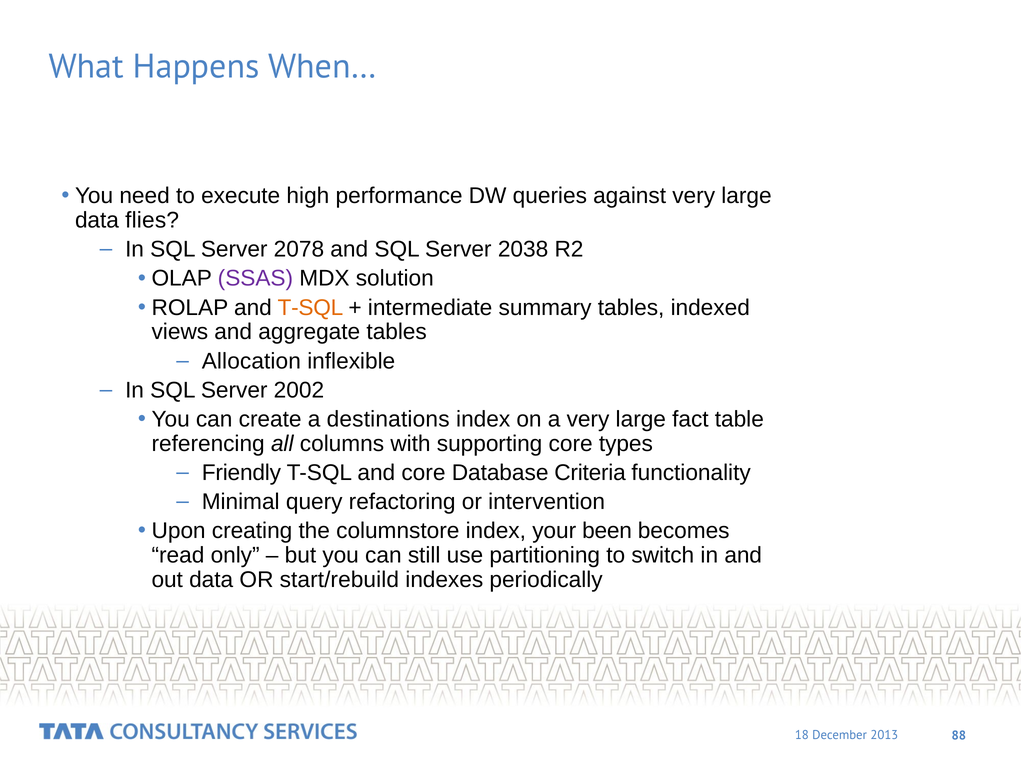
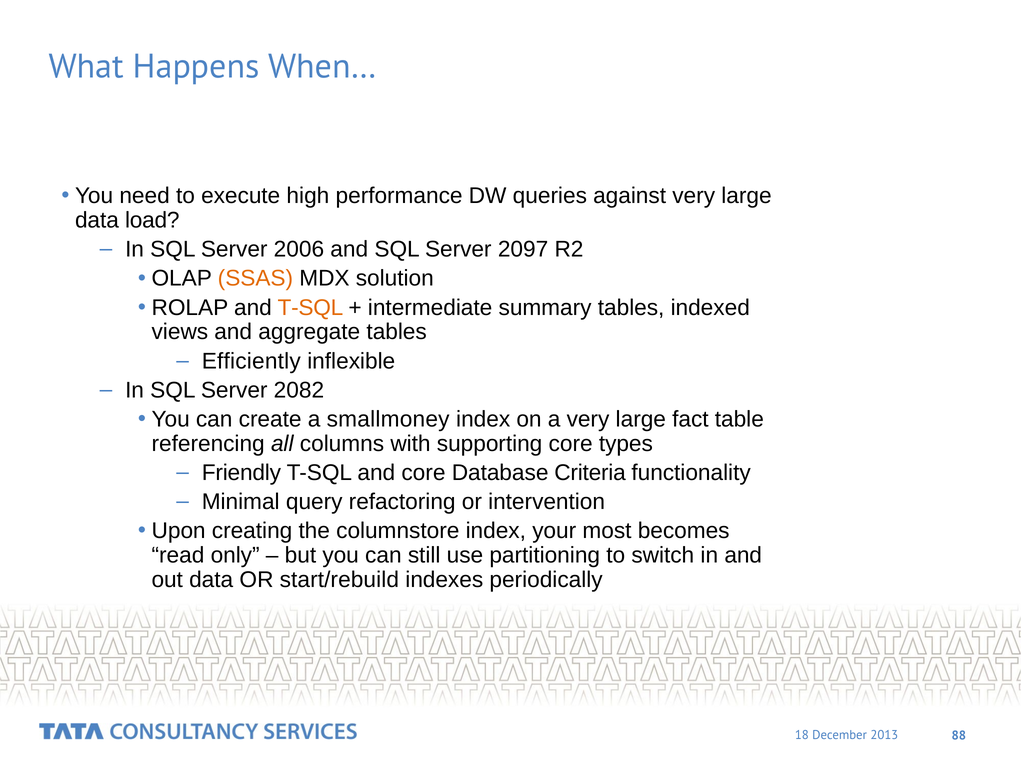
flies: flies -> load (152, 220)
2078: 2078 -> 2006 (299, 249)
2038: 2038 -> 2097 (523, 249)
SSAS colour: purple -> orange (255, 278)
Allocation: Allocation -> Efficiently (251, 361)
2002: 2002 -> 2082 (299, 390)
destinations: destinations -> smallmoney (388, 419)
been: been -> most (607, 531)
